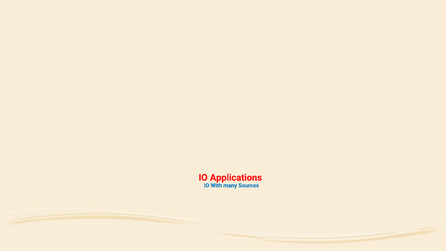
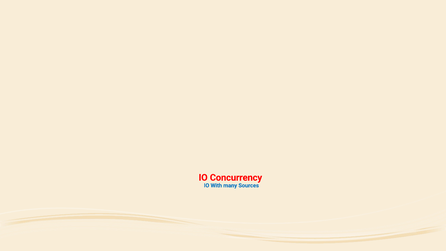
Applications: Applications -> Concurrency (236, 178)
